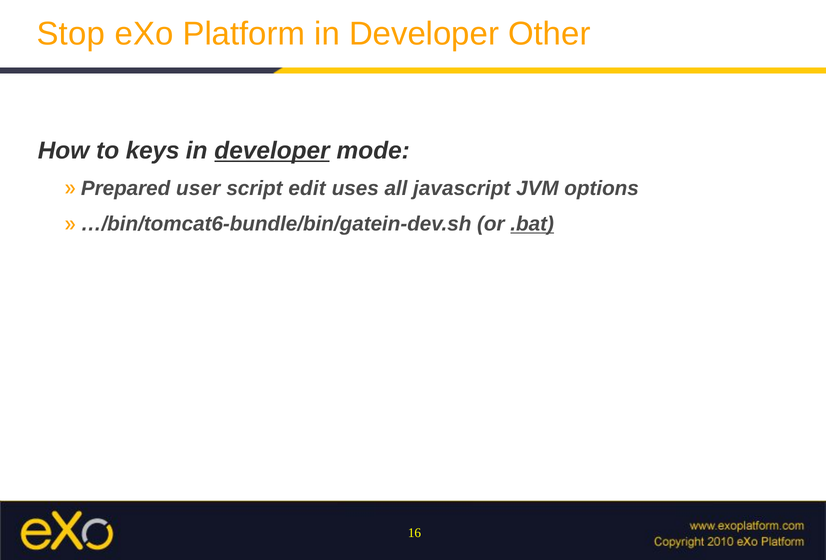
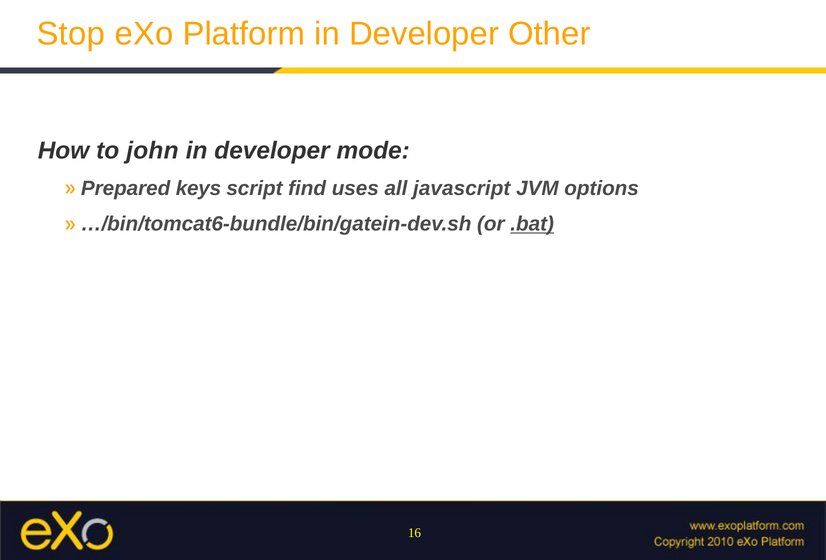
keys: keys -> john (152, 150)
developer underline: present -> none (272, 150)
user: user -> keys (198, 188)
edit: edit -> find (307, 188)
